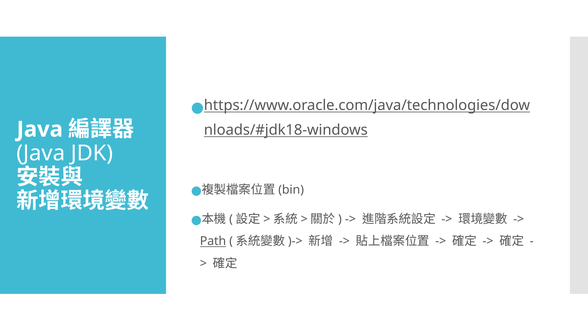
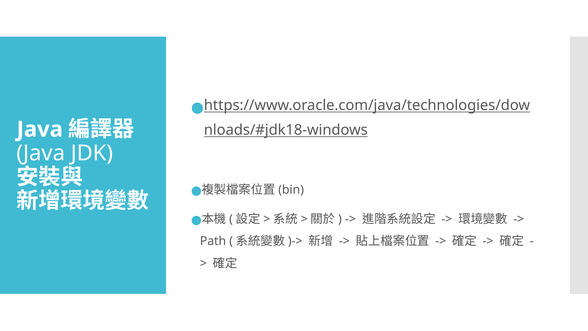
Path underline: present -> none (213, 241)
